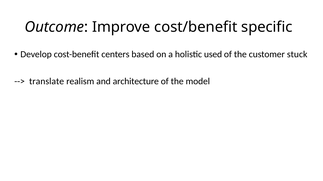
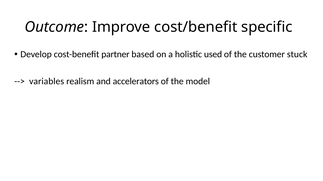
centers: centers -> partner (115, 55)
translate: translate -> variables (47, 82)
architecture: architecture -> accelerators (136, 82)
